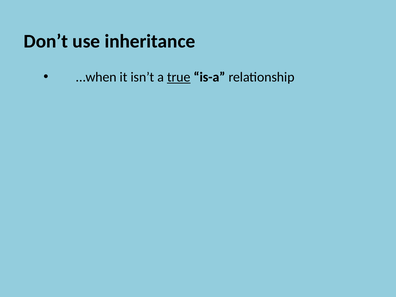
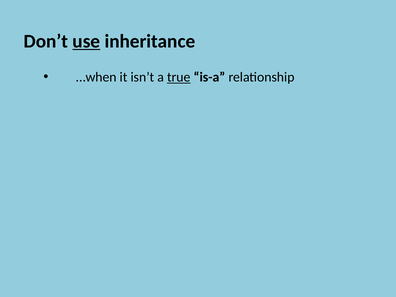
use underline: none -> present (86, 41)
